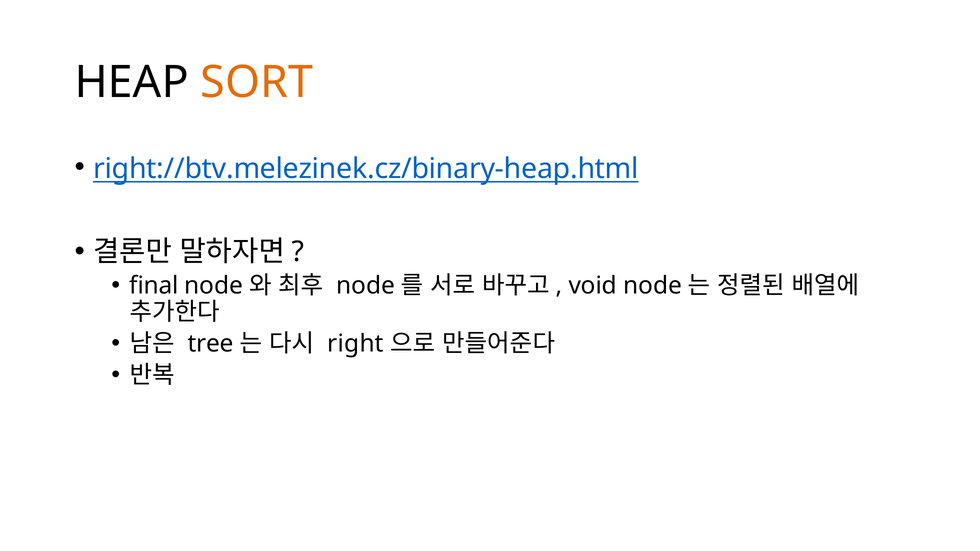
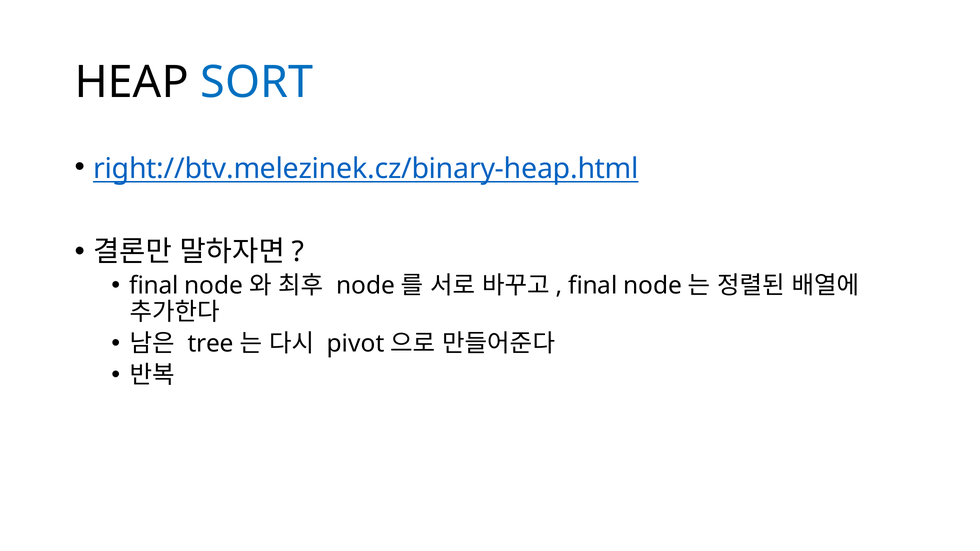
SORT colour: orange -> blue (257, 82)
void: void -> final (593, 286)
right: right -> pivot (356, 344)
